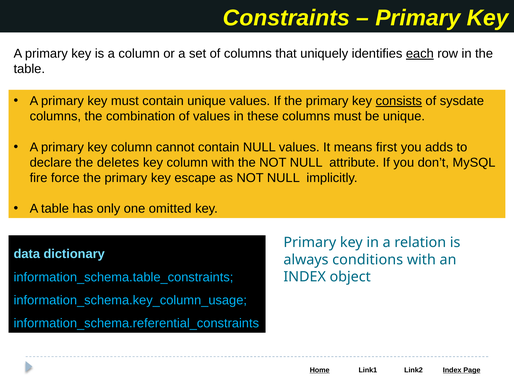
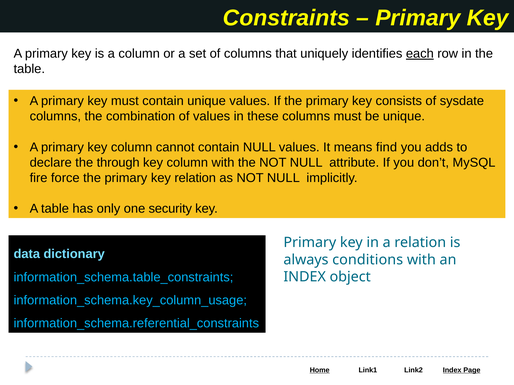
consists underline: present -> none (399, 101)
first: first -> find (387, 147)
deletes: deletes -> through (118, 163)
key escape: escape -> relation (195, 178)
omitted: omitted -> security (170, 209)
